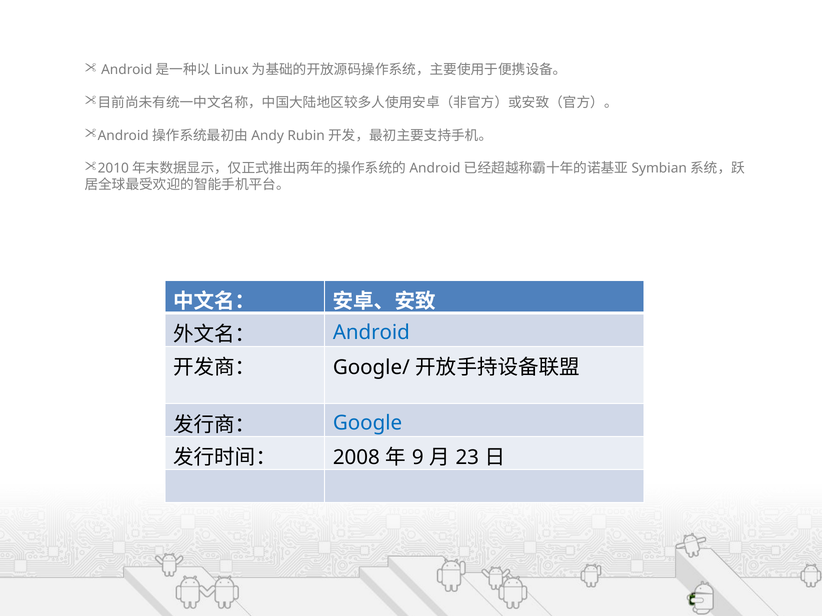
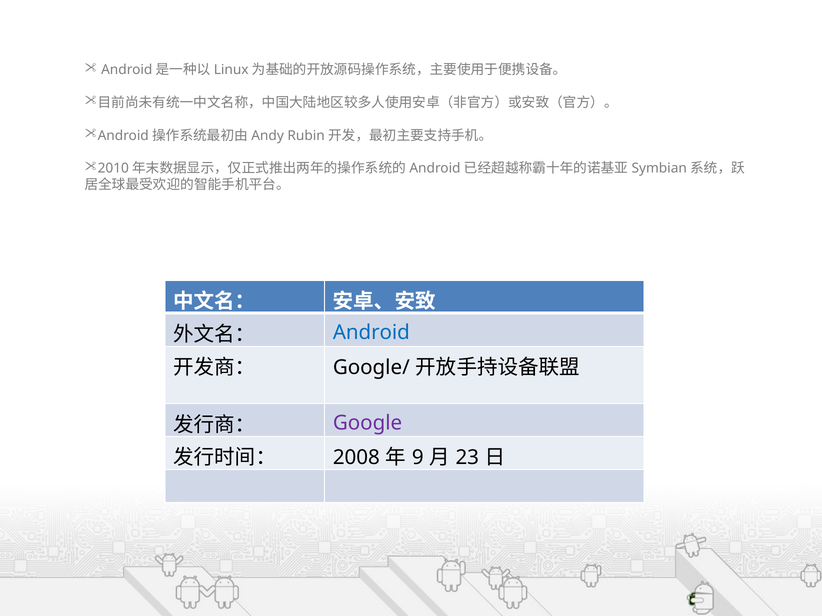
Google colour: blue -> purple (368, 423)
